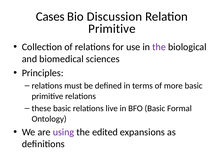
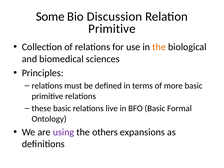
Cases: Cases -> Some (50, 17)
the colour: purple -> orange (159, 47)
edited: edited -> others (105, 132)
